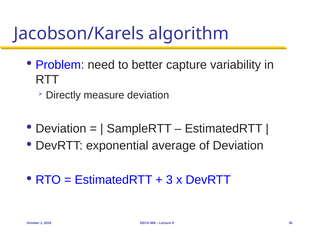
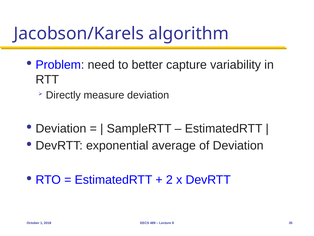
3: 3 -> 2 (169, 180)
